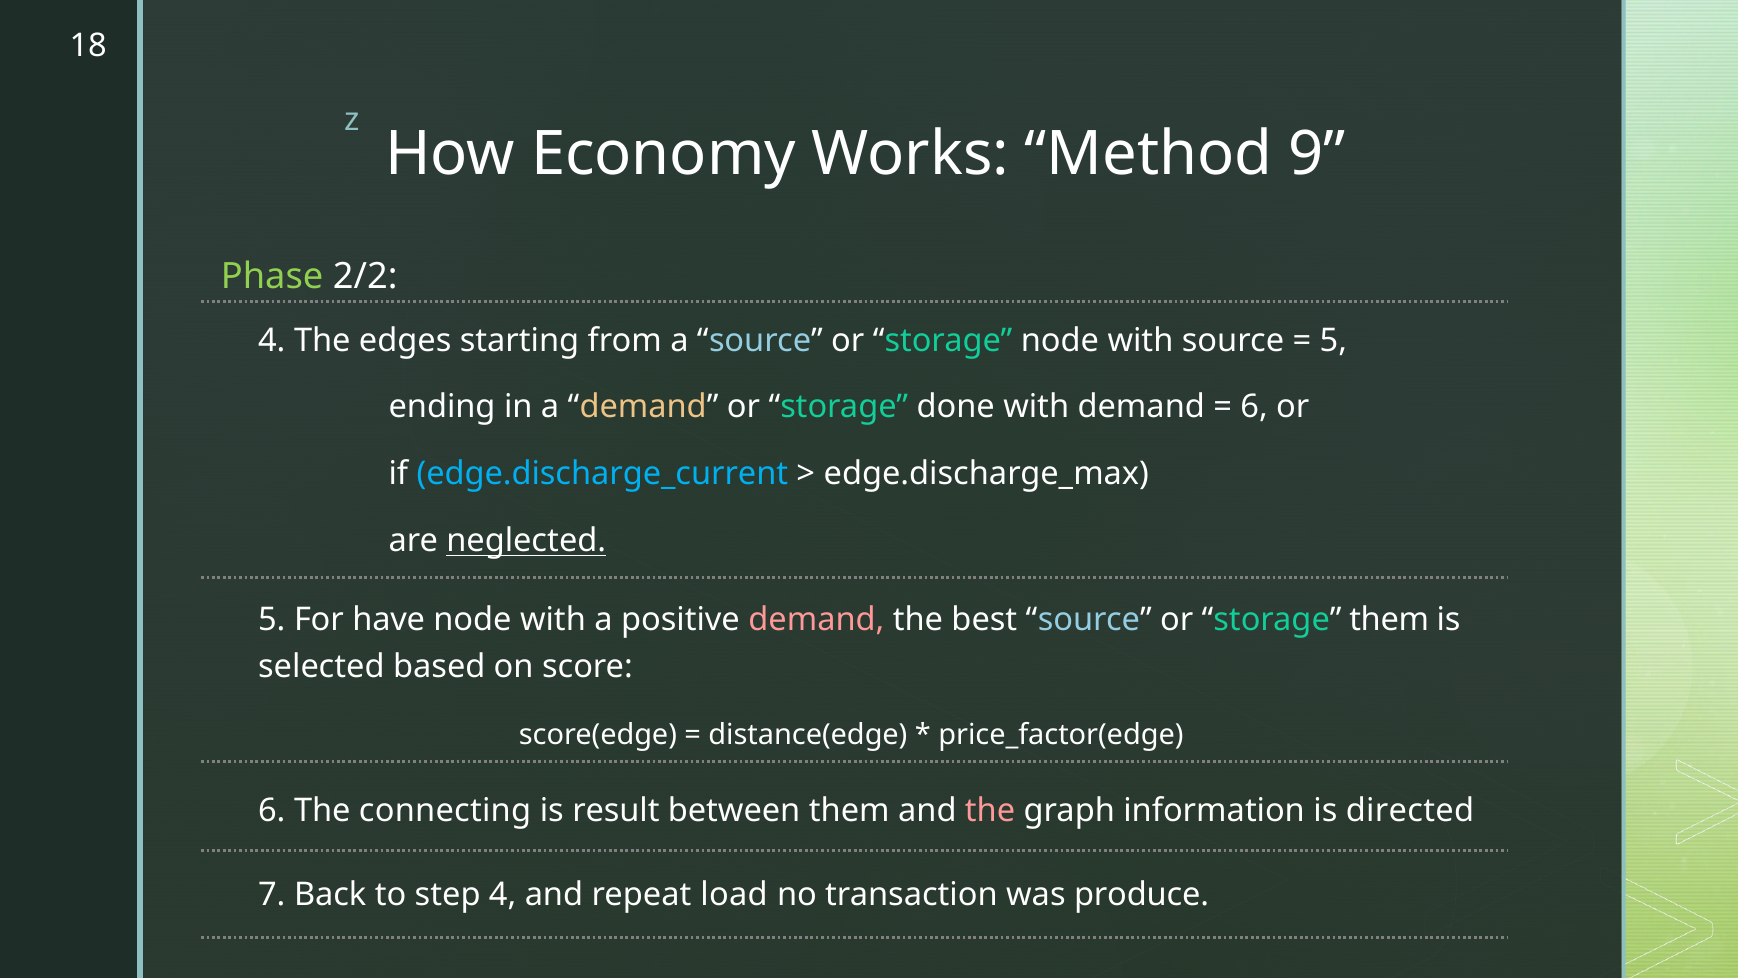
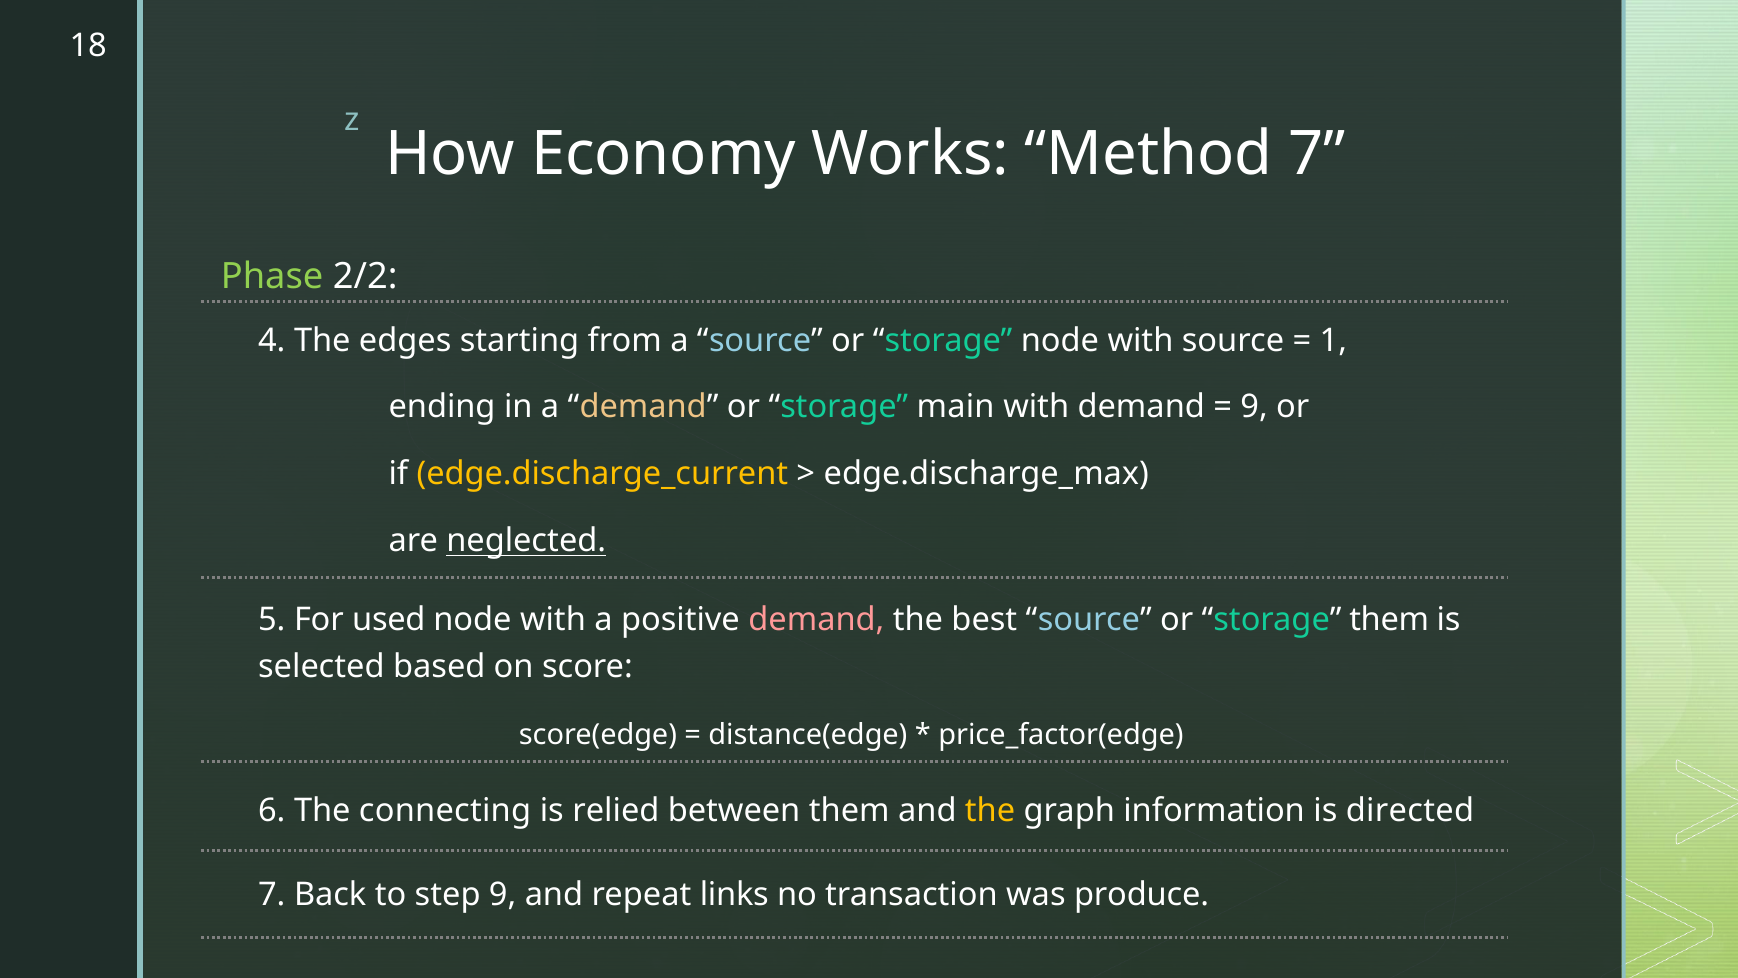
Method 9: 9 -> 7 (1317, 155)
5: 5 -> 1 (1333, 340)
done: done -> main (956, 407)
6: 6 -> 9 (1254, 407)
edge.discharge_current colour: light blue -> yellow (602, 474)
have: have -> used (389, 620)
result: result -> relied (616, 811)
the colour: pink -> yellow (990, 811)
step 4: 4 -> 9 (503, 895)
load: load -> links (734, 895)
